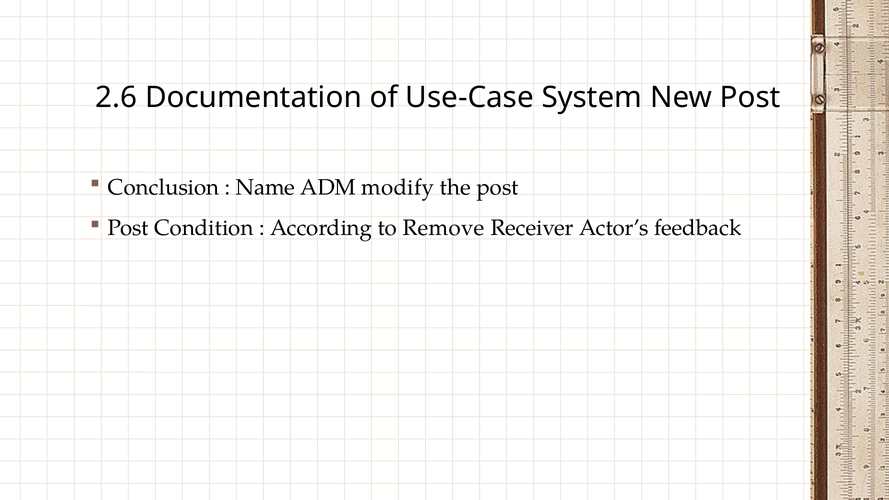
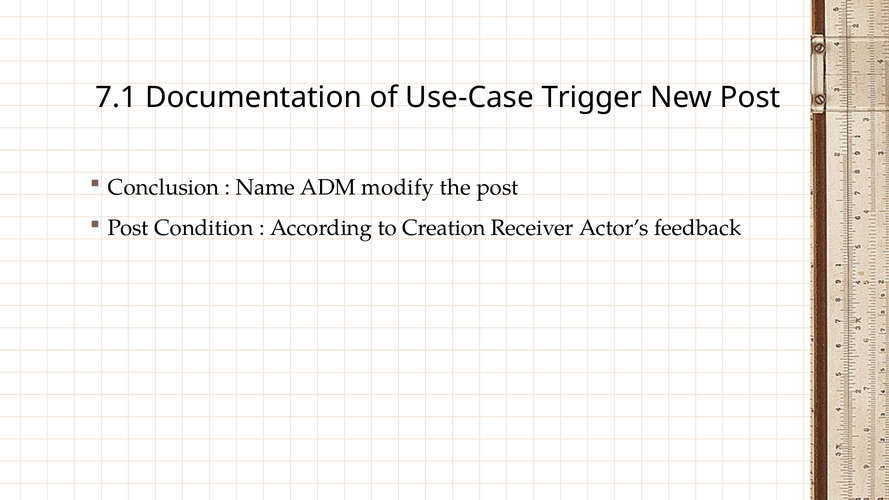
2.6: 2.6 -> 7.1 (116, 98)
System: System -> Trigger (592, 98)
Remove: Remove -> Creation (444, 228)
